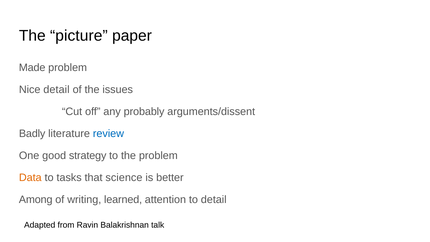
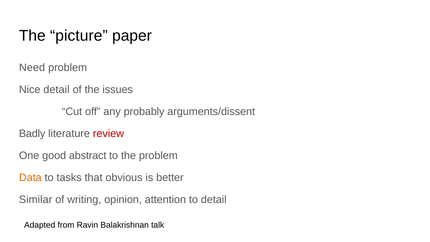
Made: Made -> Need (32, 68)
review colour: blue -> red (108, 134)
strategy: strategy -> abstract (88, 156)
science: science -> obvious (124, 178)
Among: Among -> Similar (36, 200)
learned: learned -> opinion (123, 200)
